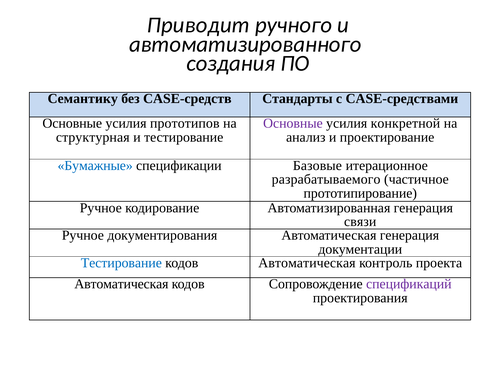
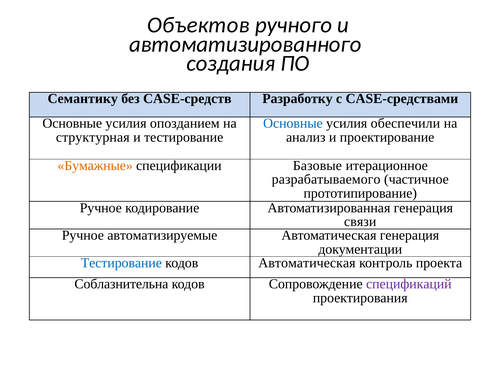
Приводит: Приводит -> Объектов (198, 25)
Стандарты: Стандарты -> Разработку (297, 99)
прототипов: прототипов -> опозданием (185, 123)
Основные colour: purple -> blue (293, 123)
конкретной: конкретной -> обеспечили (405, 123)
Бумажные colour: blue -> orange (95, 166)
документирования: документирования -> автоматизируемые (162, 235)
Автоматическая: Автоматическая -> Соблазнительна (121, 284)
